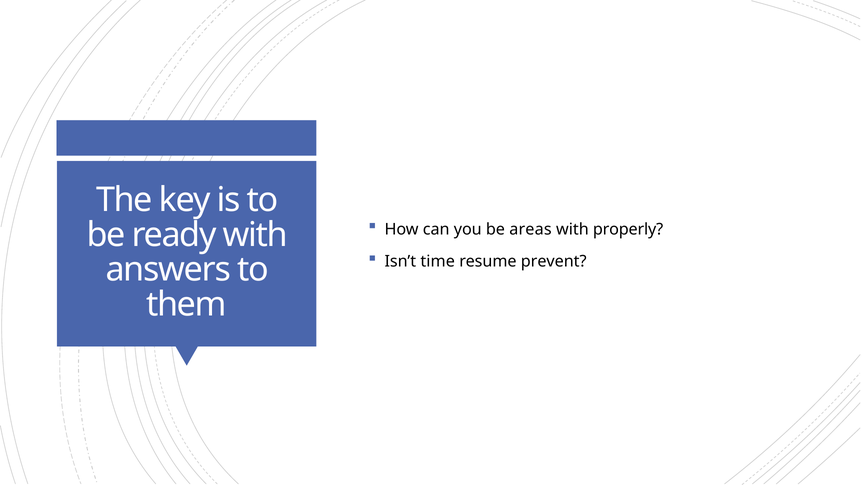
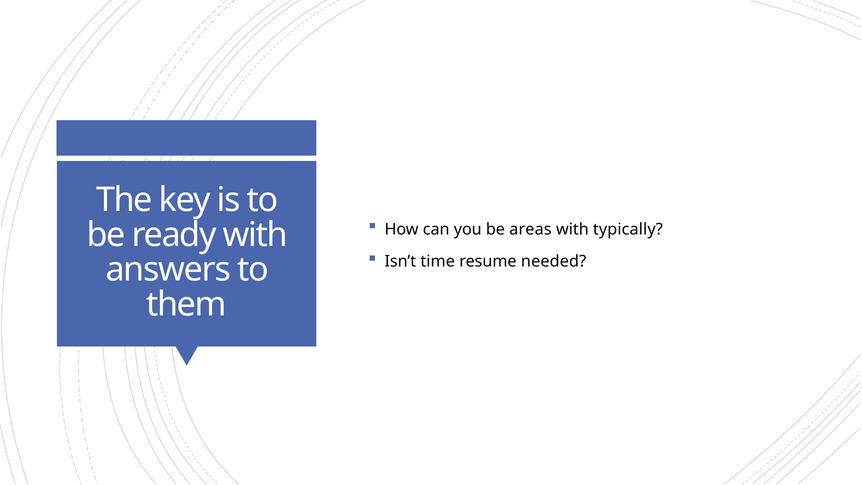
properly: properly -> typically (628, 229)
prevent: prevent -> needed (554, 262)
